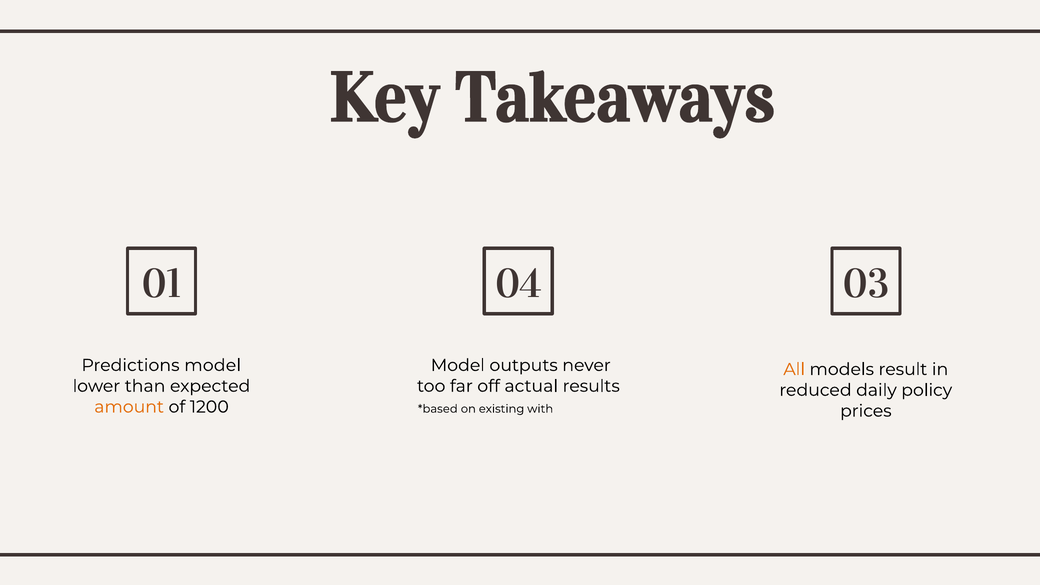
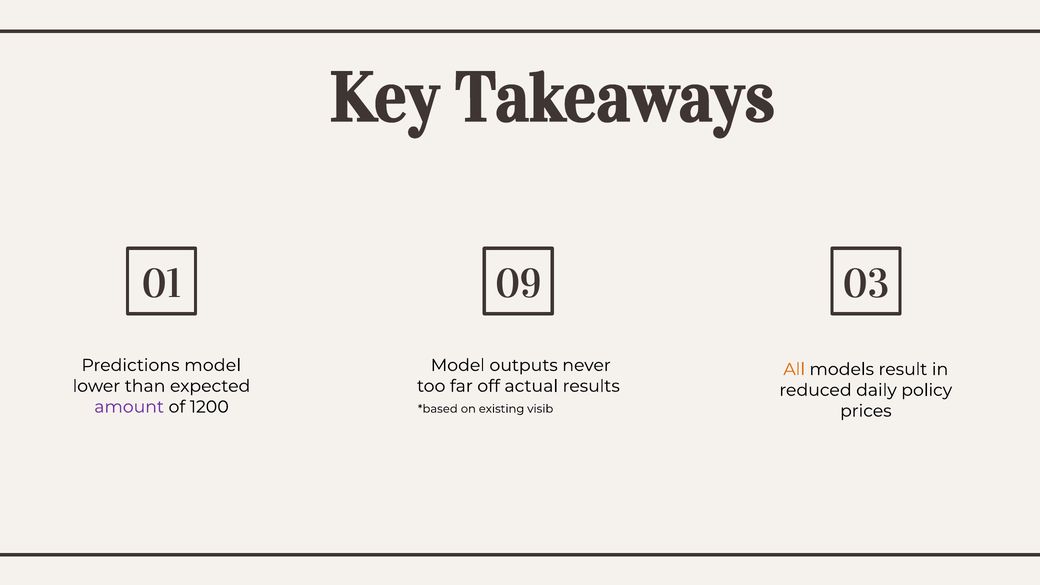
04: 04 -> 09 (519, 284)
amount colour: orange -> purple (129, 407)
with: with -> visib (540, 409)
